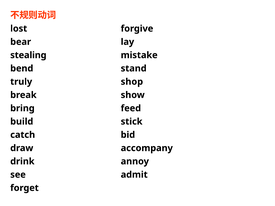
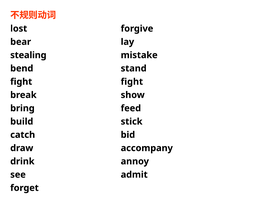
truly: truly -> fight (21, 82)
shop: shop -> fight (132, 82)
